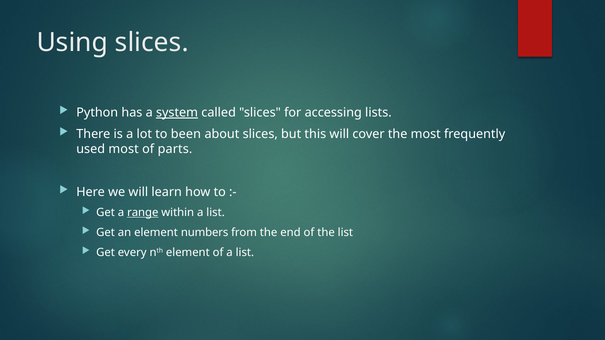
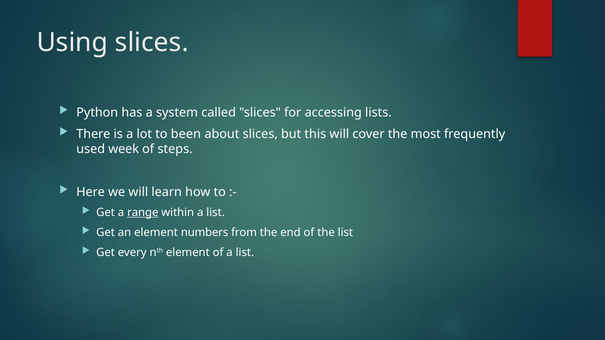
system underline: present -> none (177, 113)
used most: most -> week (124, 149)
parts: parts -> steps (175, 149)
